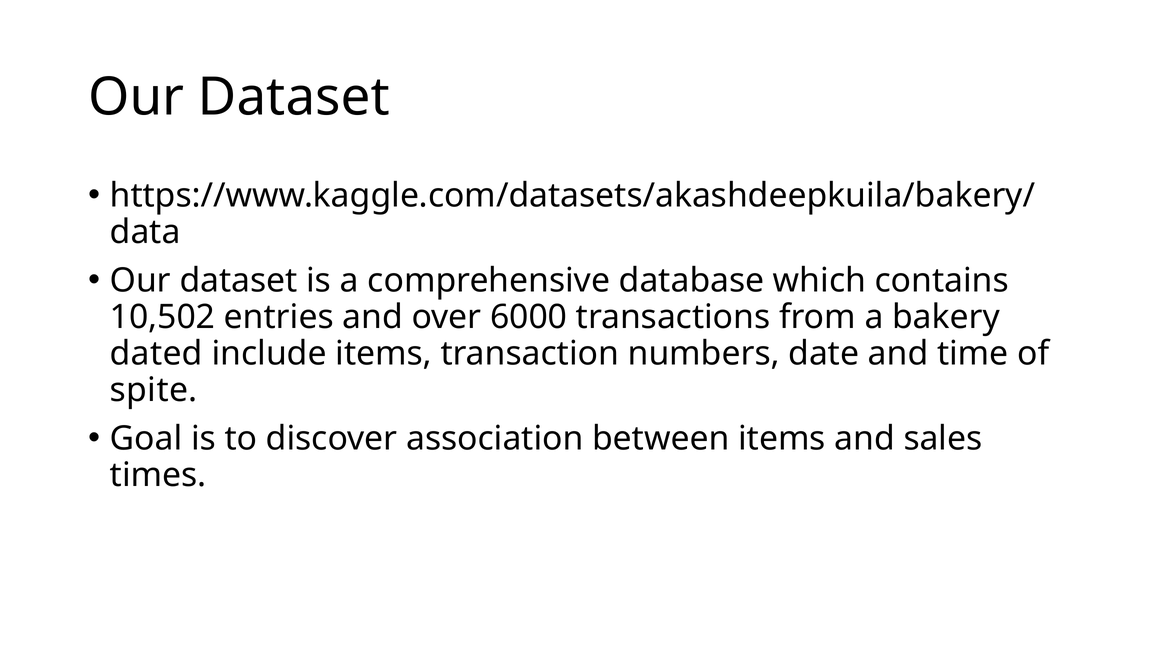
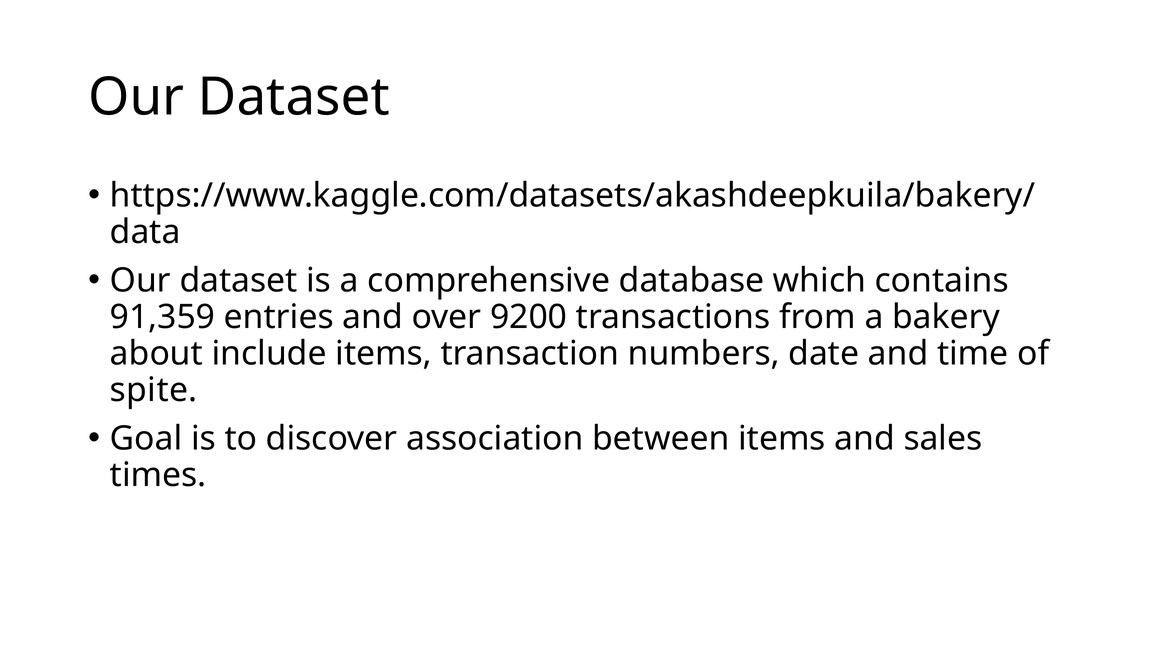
10,502: 10,502 -> 91,359 (163, 317)
6000: 6000 -> 9200 (529, 317)
dated: dated -> about (156, 353)
